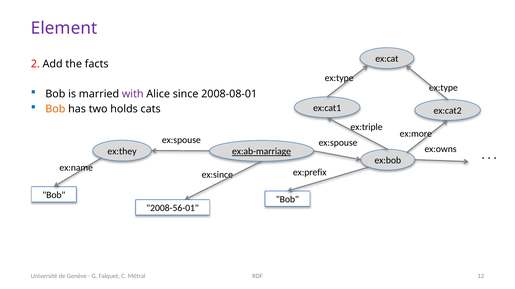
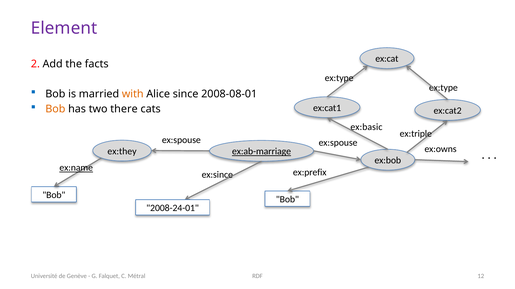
with colour: purple -> orange (133, 94)
holds: holds -> there (124, 109)
ex:triple: ex:triple -> ex:basic (366, 127)
ex:more: ex:more -> ex:triple (416, 134)
ex:name underline: none -> present (76, 168)
2008-56-01: 2008-56-01 -> 2008-24-01 (173, 209)
